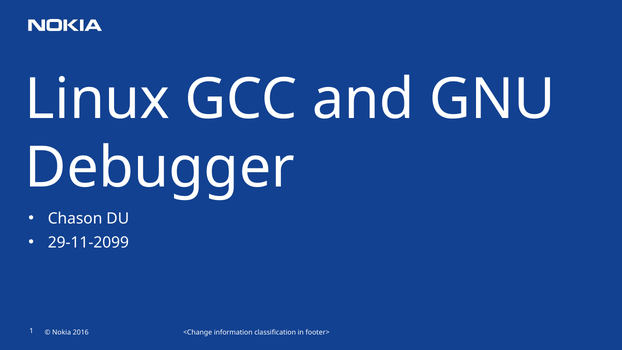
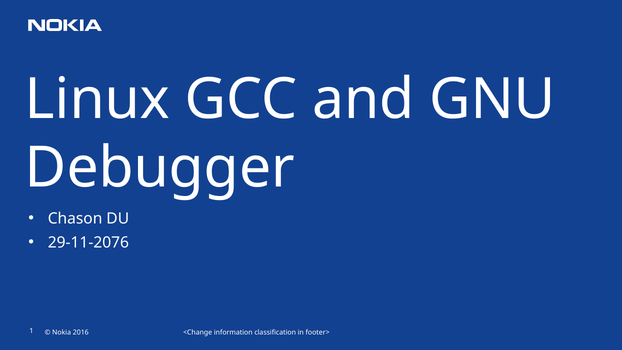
29-11-2099: 29-11-2099 -> 29-11-2076 (88, 242)
